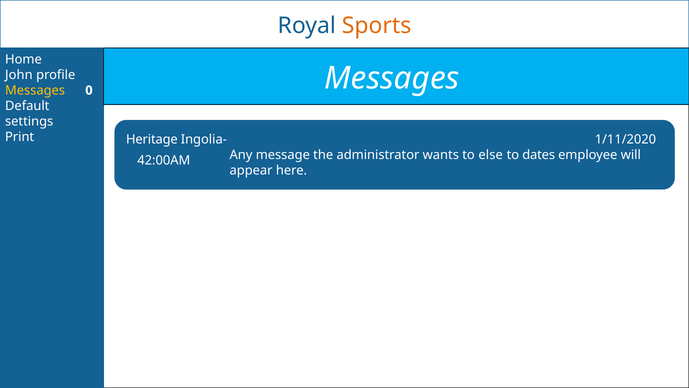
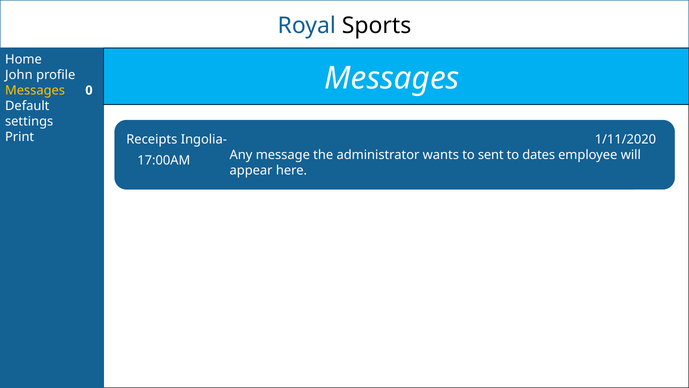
Sports colour: orange -> black (377, 26)
Heritage: Heritage -> Receipts (152, 139)
else: else -> sent (491, 155)
42:00AM: 42:00AM -> 17:00AM (164, 160)
